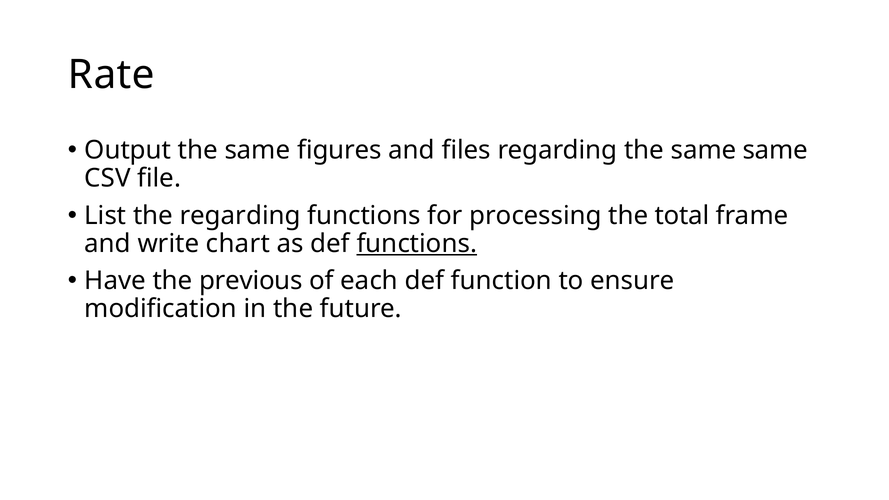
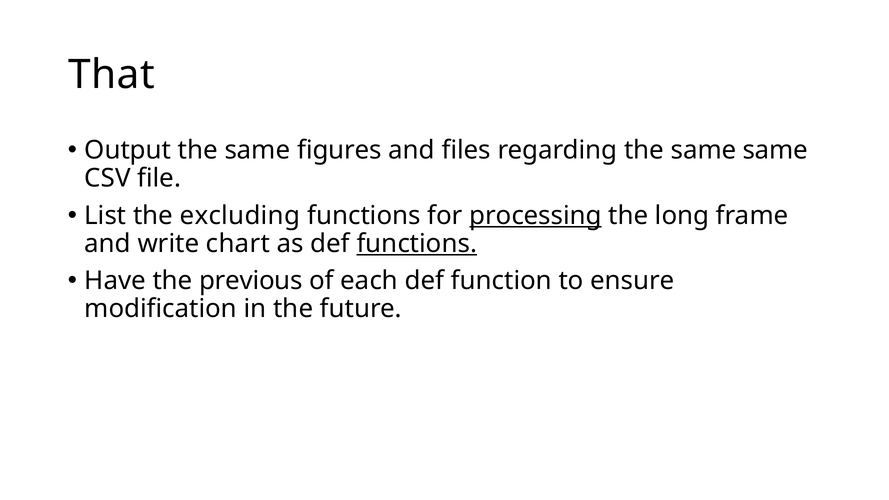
Rate: Rate -> That (111, 75)
the regarding: regarding -> excluding (240, 216)
processing underline: none -> present (536, 216)
total: total -> long (682, 216)
